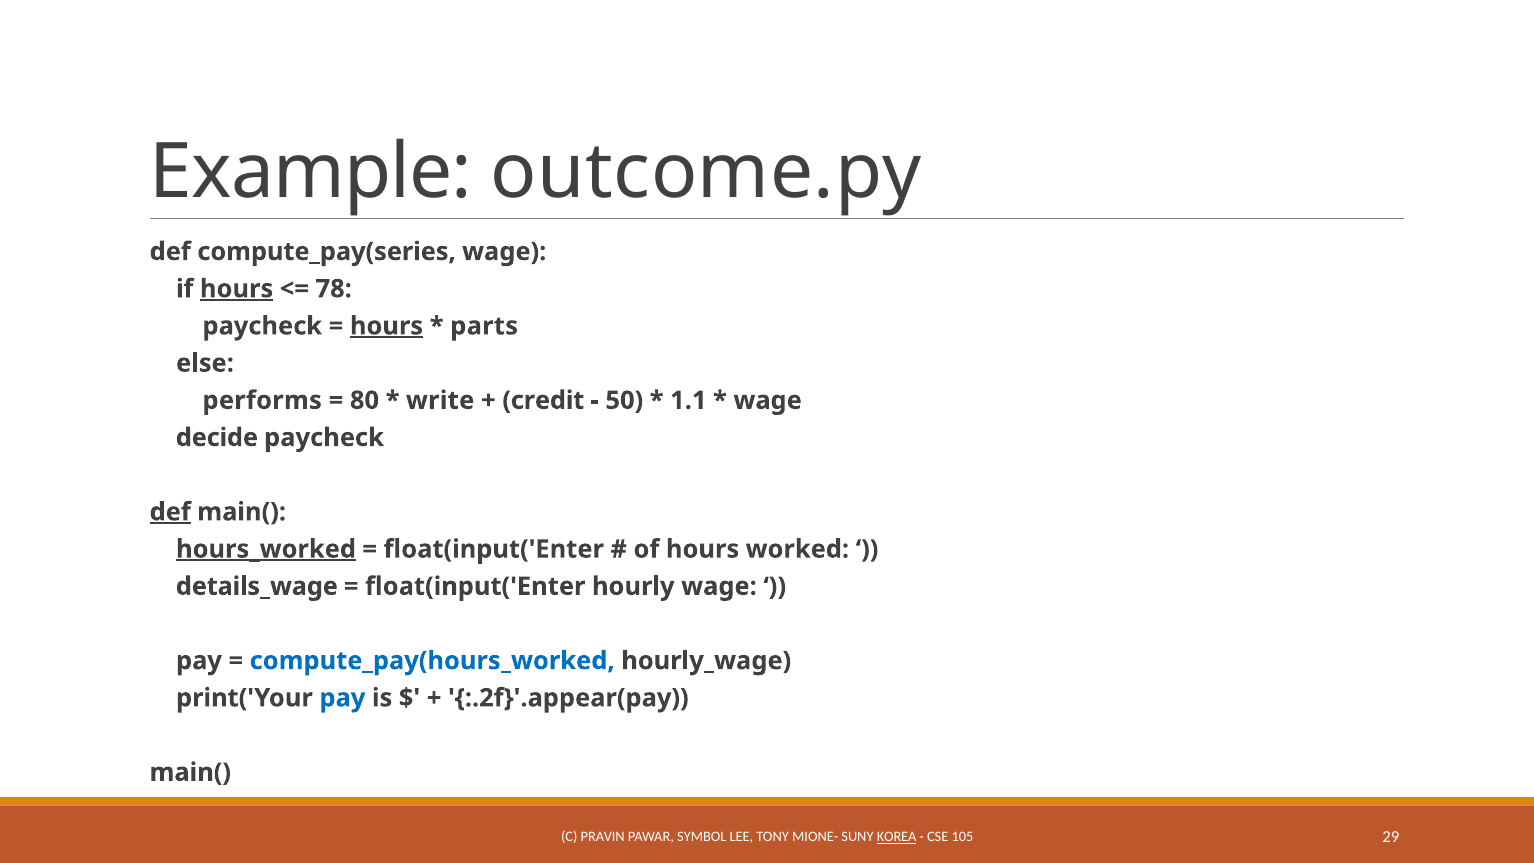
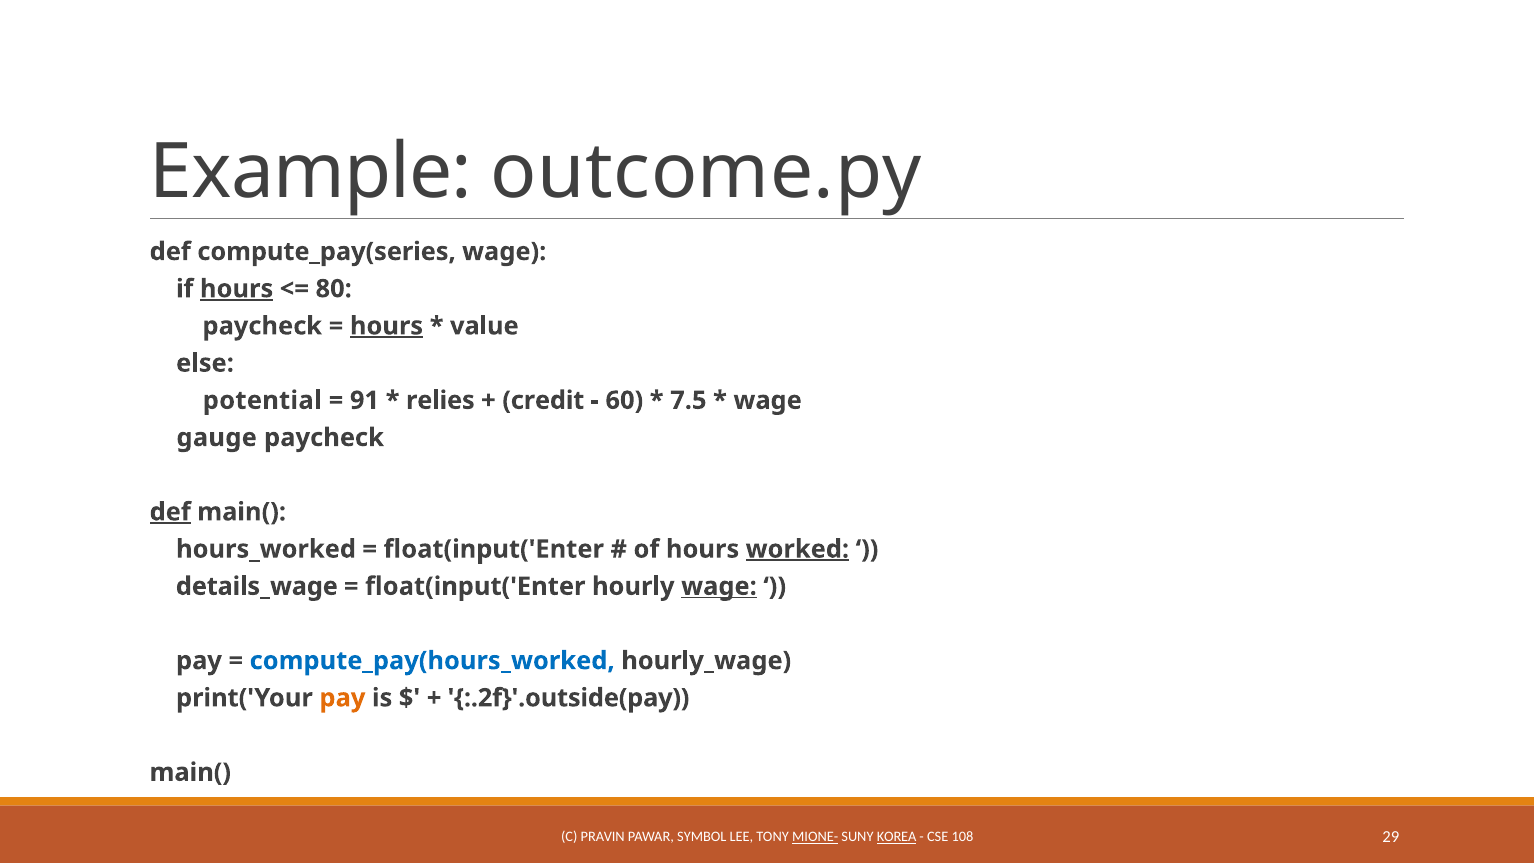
78: 78 -> 80 (334, 289)
parts: parts -> value (484, 326)
performs: performs -> potential (262, 400)
80: 80 -> 91 (364, 400)
write: write -> relies (440, 400)
50: 50 -> 60 (624, 400)
1.1: 1.1 -> 7.5 (688, 400)
decide: decide -> gauge (217, 438)
hours_worked underline: present -> none (266, 549)
worked underline: none -> present (797, 549)
wage underline: none -> present (719, 586)
pay colour: blue -> orange (342, 698)
:.2f}'.appear(pay: :.2f}'.appear(pay -> :.2f}'.outside(pay (568, 698)
MIONE- underline: none -> present (815, 837)
105: 105 -> 108 (963, 837)
